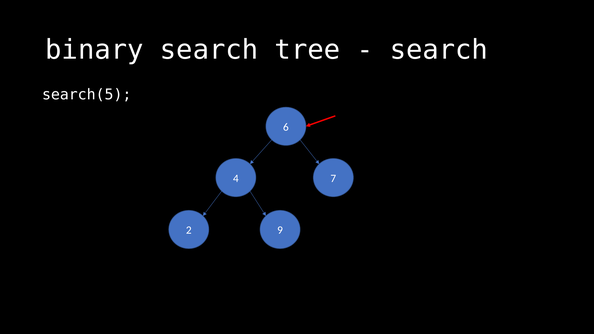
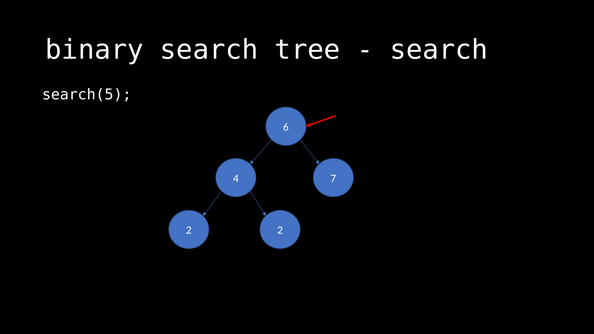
2 9: 9 -> 2 (280, 230)
